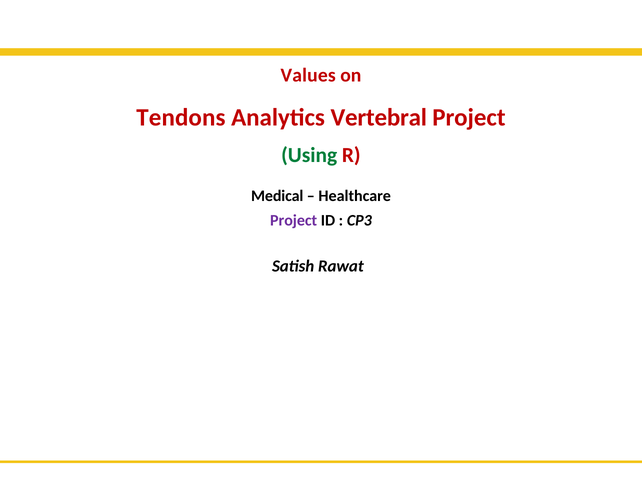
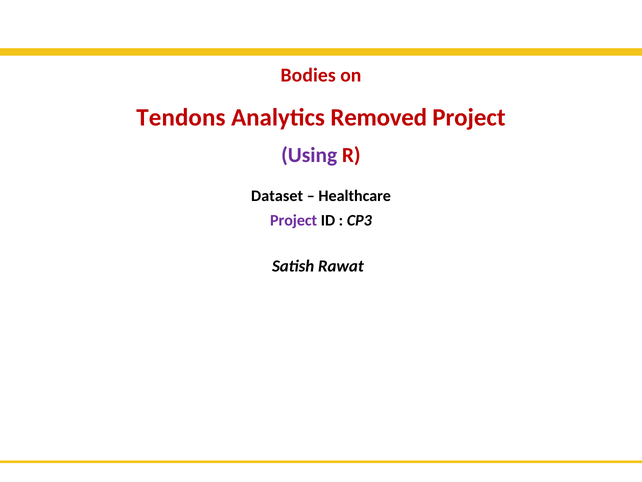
Values: Values -> Bodies (308, 75)
Vertebral: Vertebral -> Removed (379, 117)
Using colour: green -> purple (309, 155)
Medical: Medical -> Dataset (277, 196)
